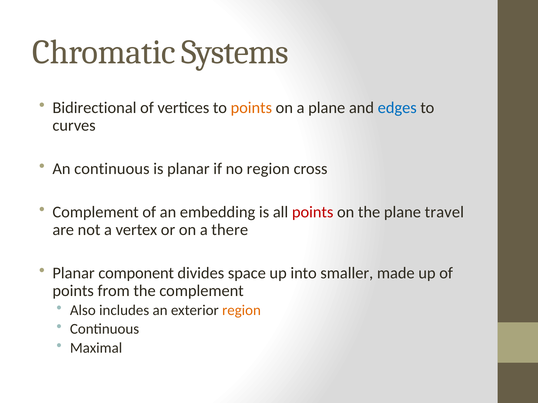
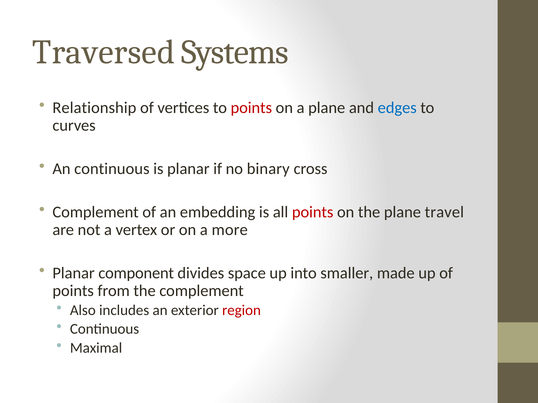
Chromatic: Chromatic -> Traversed (104, 52)
Bidirectional: Bidirectional -> Relationship (94, 108)
points colour: orange -> red (251, 108)
no region: region -> binary (268, 169)
there: there -> more (230, 230)
region colour: orange -> red (241, 311)
